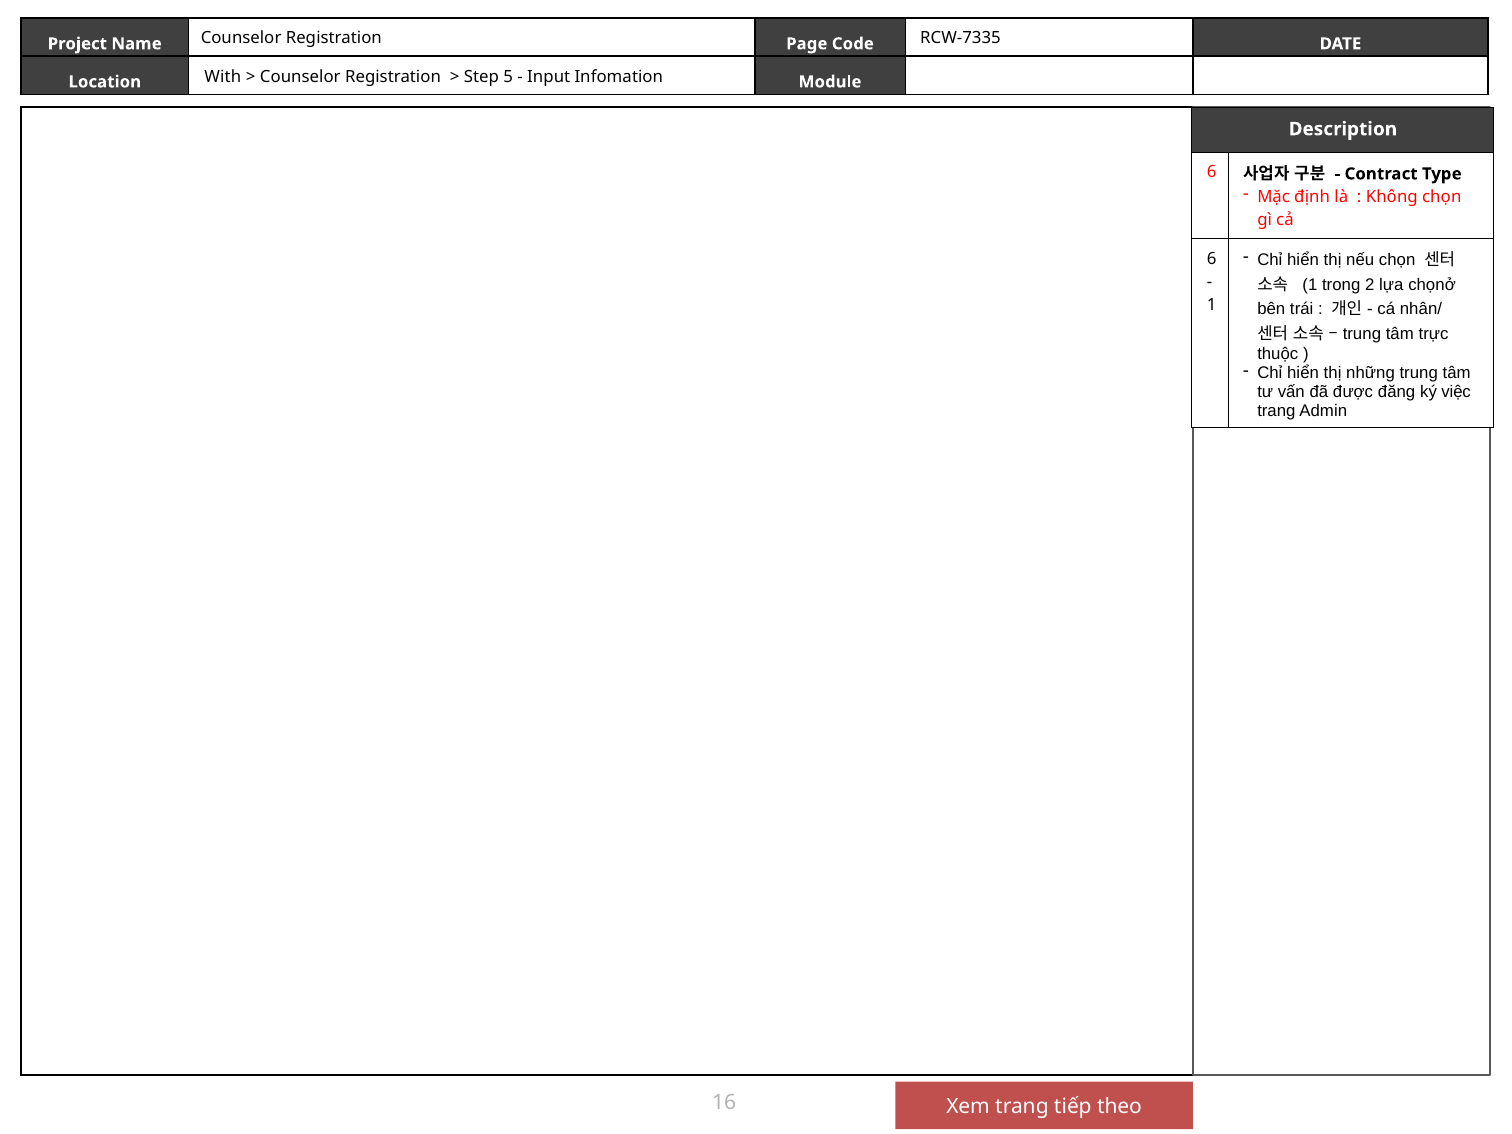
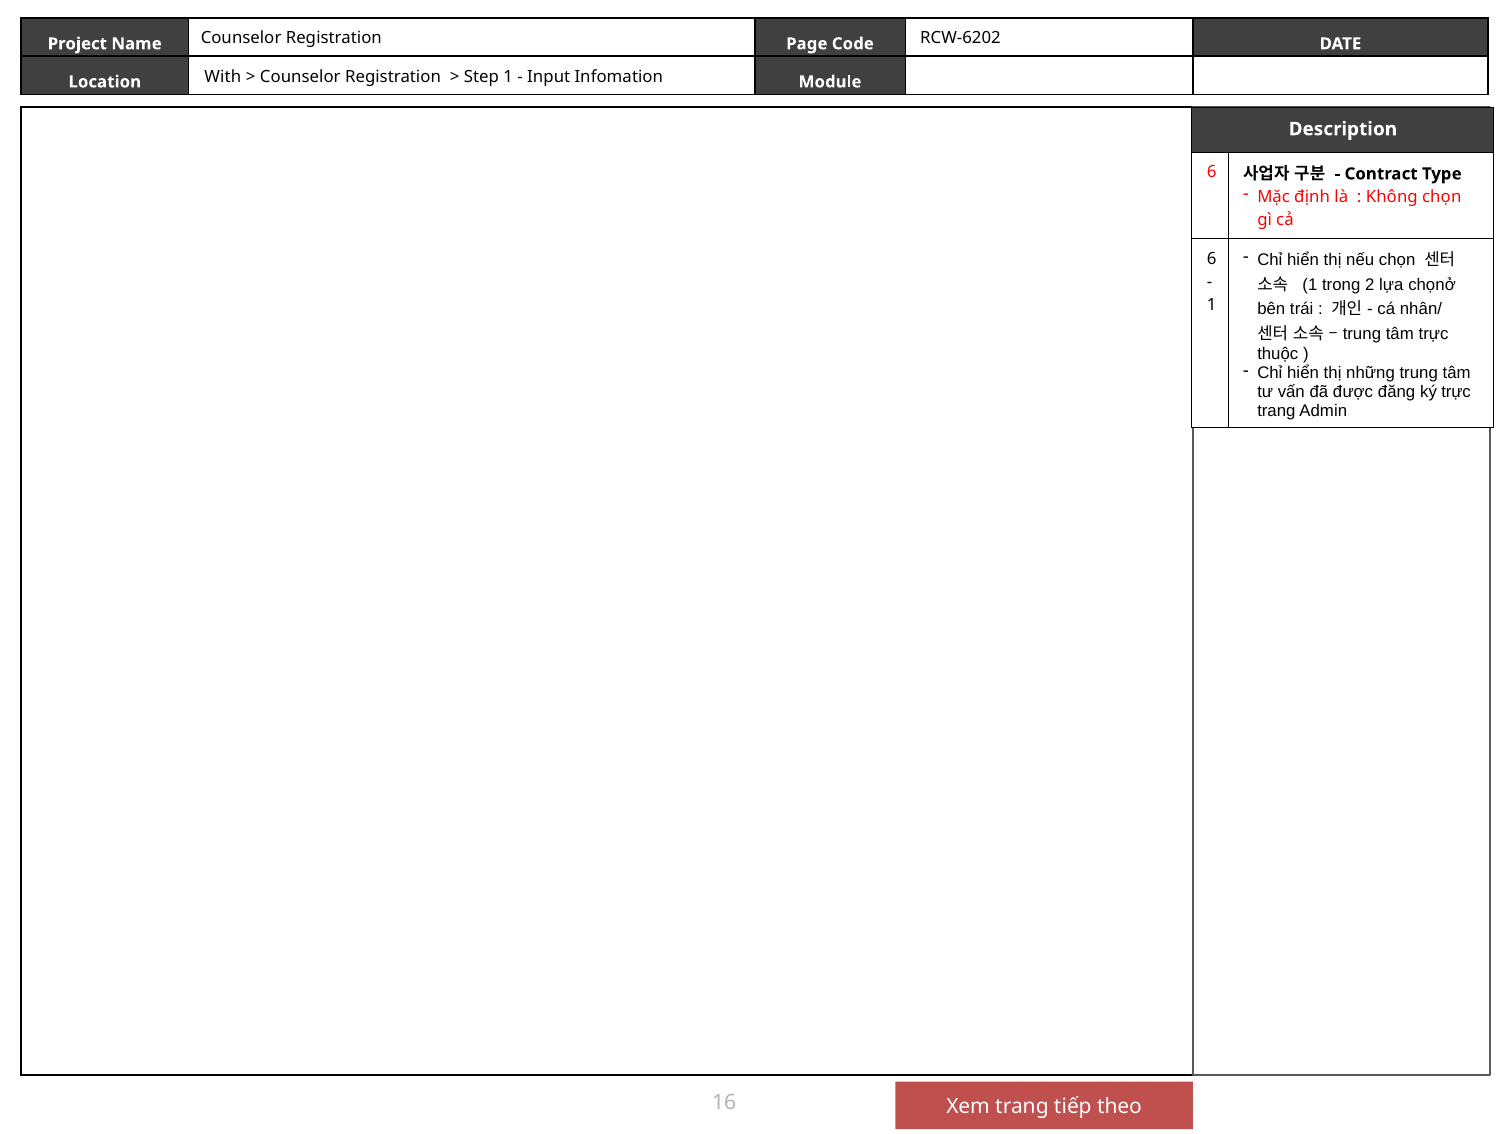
RCW-7335: RCW-7335 -> RCW-6202 (960, 38)
Step 5: 5 -> 1 (508, 77)
ký việc: việc -> trực (1456, 392)
